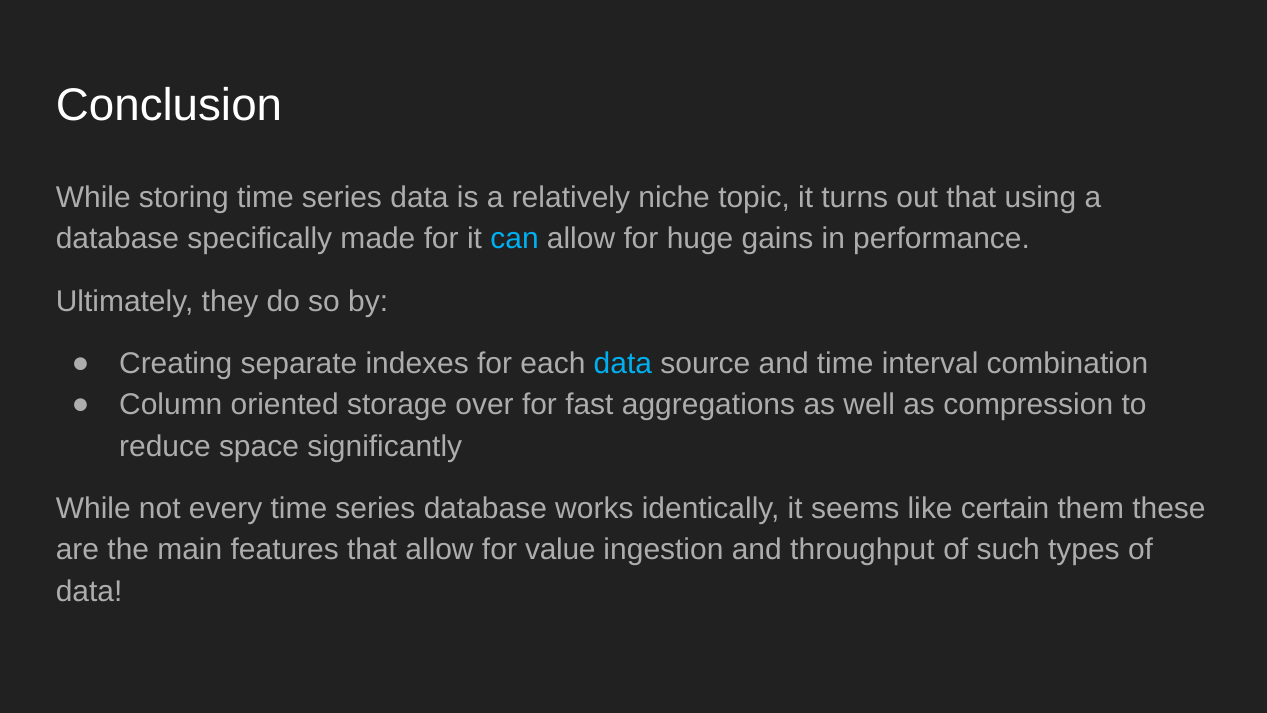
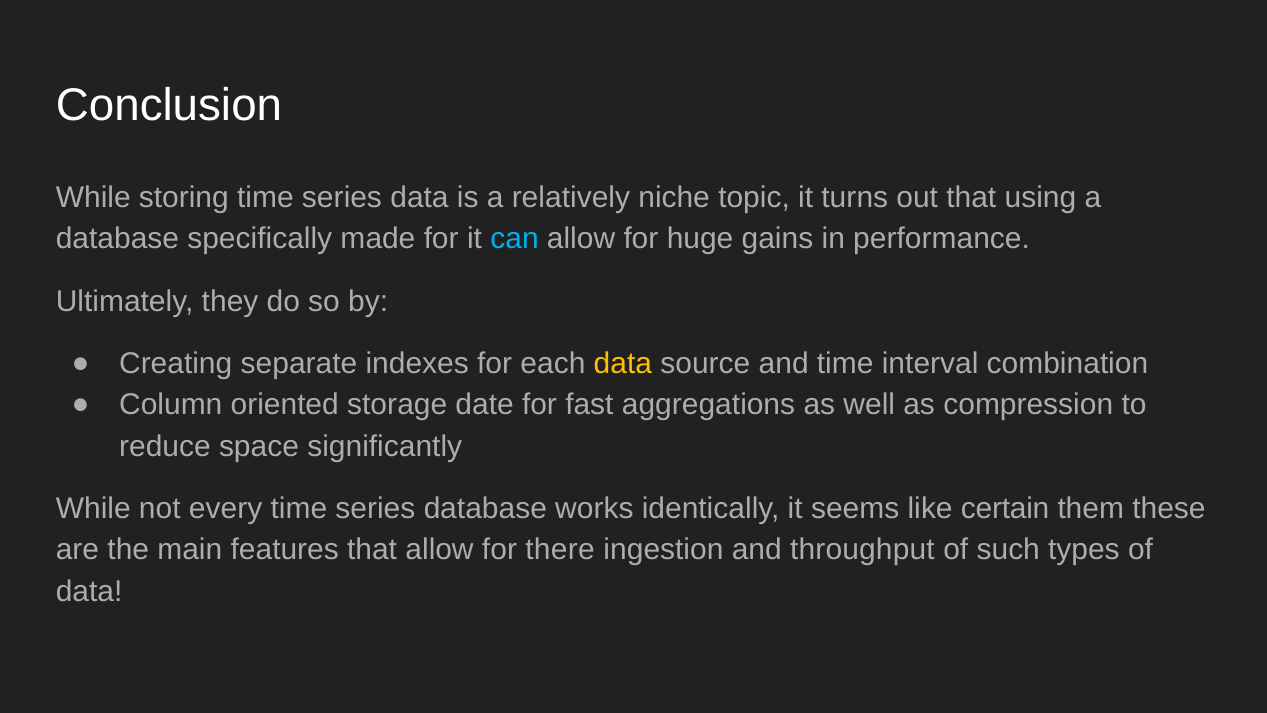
data colour: light blue -> yellow (623, 364)
over: over -> date (485, 405)
value: value -> there (560, 550)
